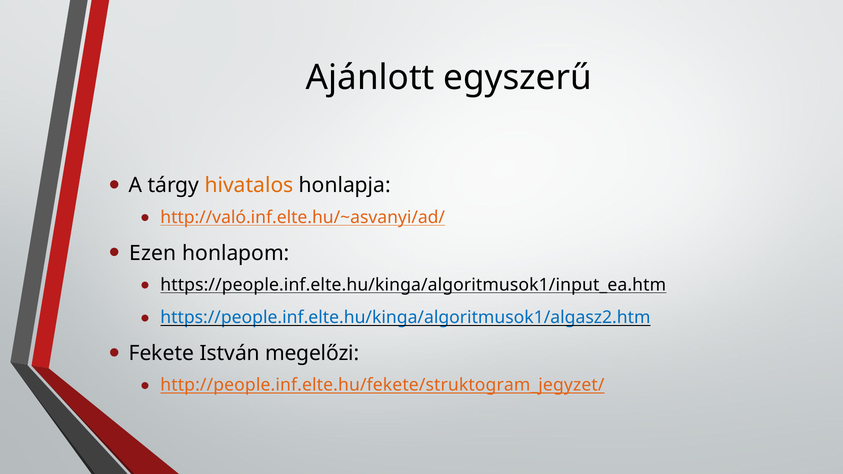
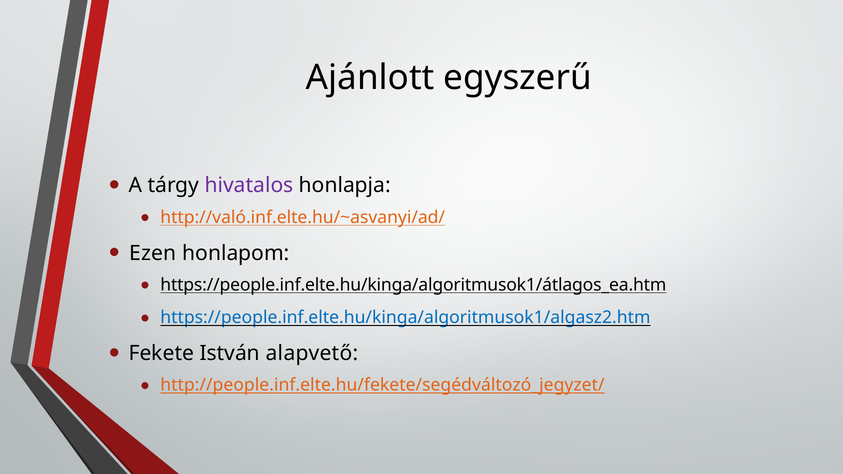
hivatalos colour: orange -> purple (249, 186)
https://people.inf.elte.hu/kinga/algoritmusok1/input_ea.htm: https://people.inf.elte.hu/kinga/algoritmusok1/input_ea.htm -> https://people.inf.elte.hu/kinga/algoritmusok1/átlagos_ea.htm (413, 285)
megelőzi: megelőzi -> alapvető (312, 354)
http://people.inf.elte.hu/fekete/struktogram_jegyzet/: http://people.inf.elte.hu/fekete/struktogram_jegyzet/ -> http://people.inf.elte.hu/fekete/segédváltozó_jegyzet/ (382, 385)
